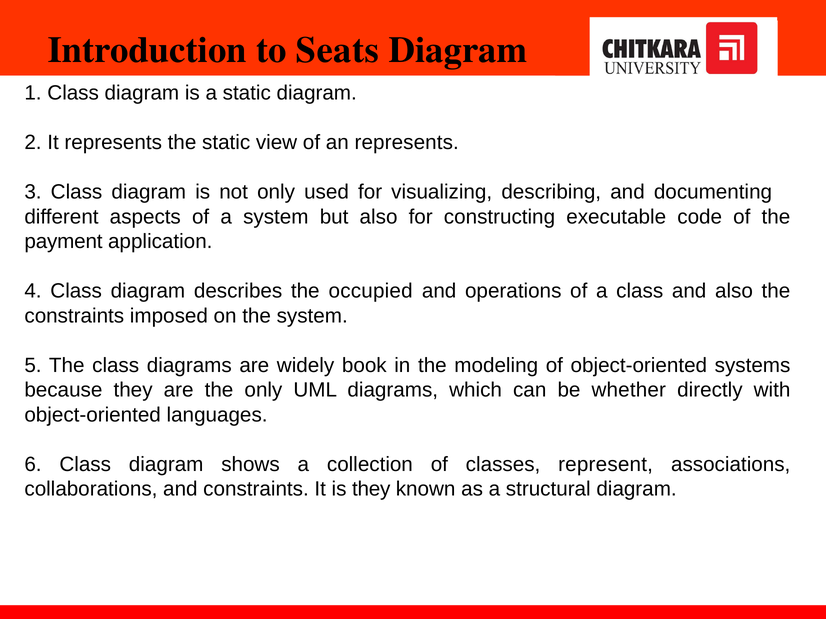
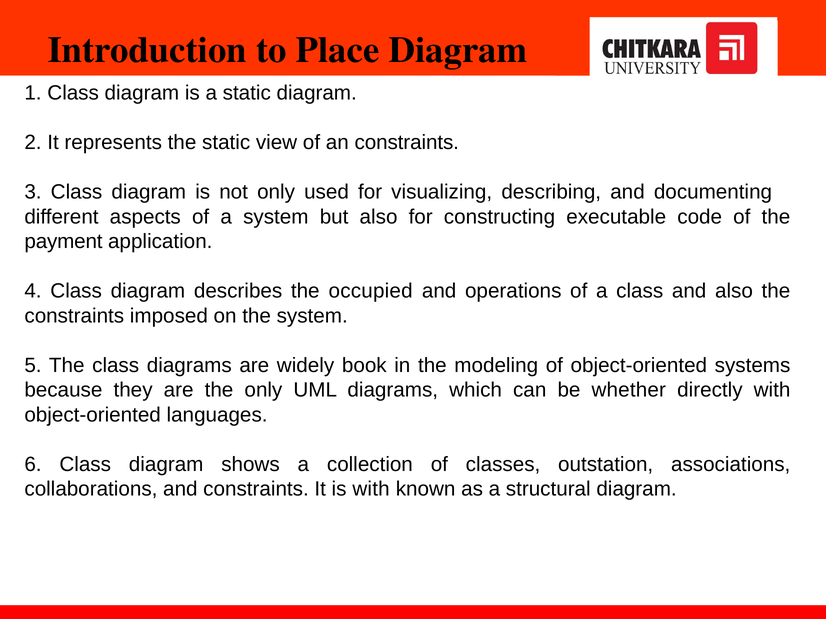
Seats: Seats -> Place (338, 50)
an represents: represents -> constraints (407, 143)
represent: represent -> outstation (606, 465)
is they: they -> with (371, 490)
